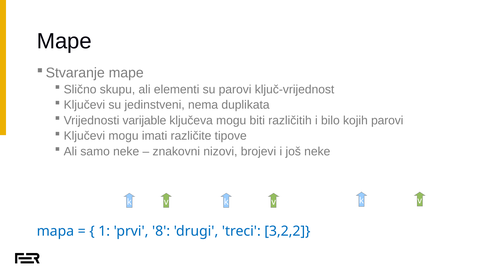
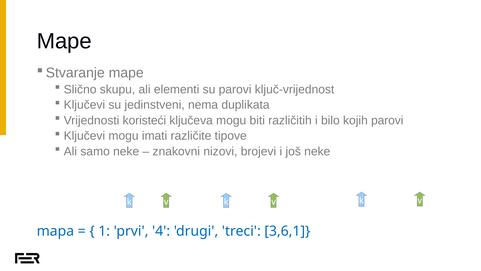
varijable: varijable -> koristeći (144, 120)
8: 8 -> 4 (161, 231)
3,2,2: 3,2,2 -> 3,6,1 (287, 231)
